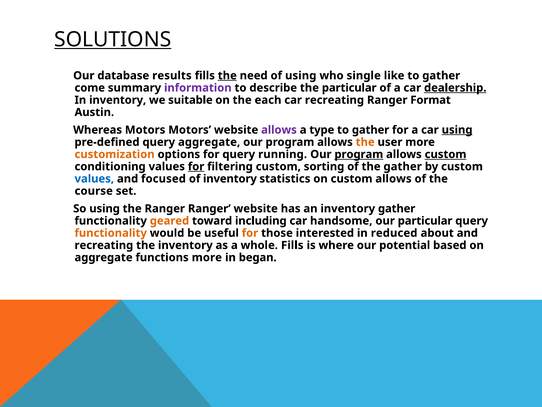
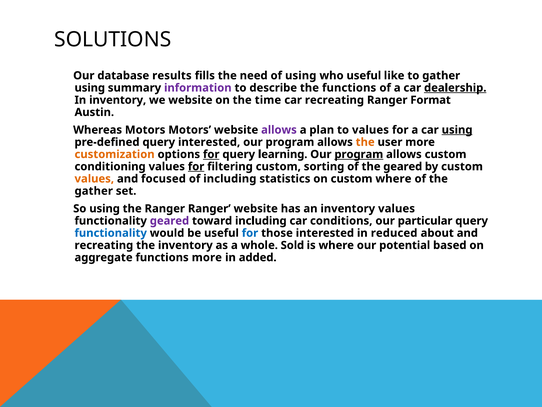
SOLUTIONS underline: present -> none (113, 39)
the underline: present -> none (227, 76)
who single: single -> useful (364, 76)
come: come -> using (90, 88)
the particular: particular -> functions (349, 88)
we suitable: suitable -> website (190, 100)
each: each -> time (268, 100)
type: type -> plan (322, 130)
gather: gather -> values (370, 130)
query aggregate: aggregate -> interested (209, 142)
for underline: none -> present (211, 154)
running: running -> learning (283, 154)
custom underline: present -> none (446, 154)
the gather: gather -> geared (403, 166)
values colour: blue -> orange (94, 179)
of inventory: inventory -> including (230, 179)
custom allows: allows -> where (393, 179)
course: course -> gather (94, 191)
inventory gather: gather -> values (397, 208)
geared colour: orange -> purple (169, 221)
handsome: handsome -> conditions (341, 221)
functionality colour: orange -> blue (111, 233)
for colour: orange -> blue (250, 233)
whole Fills: Fills -> Sold (292, 245)
began: began -> added (258, 257)
